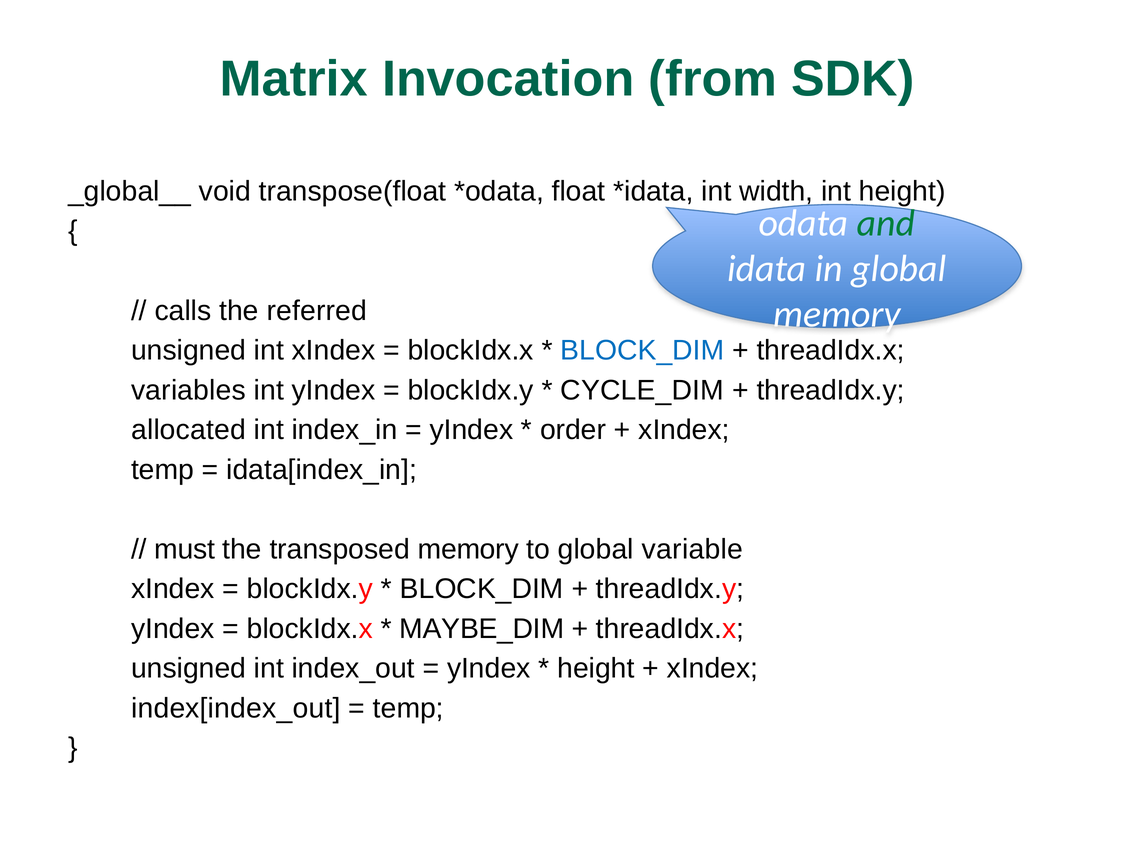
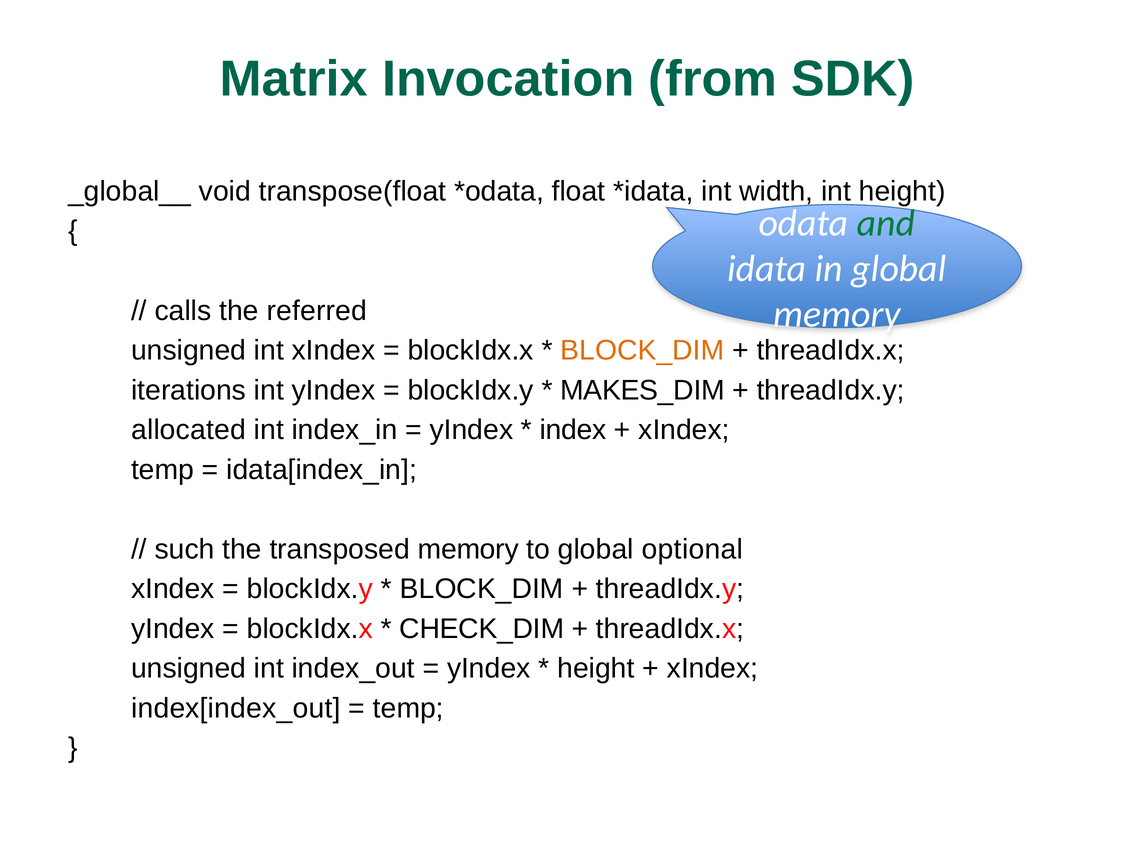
BLOCK_DIM colour: blue -> orange (642, 350)
variables: variables -> iterations (189, 390)
CYCLE_DIM: CYCLE_DIM -> MAKES_DIM (642, 390)
order: order -> index (573, 430)
must: must -> such (185, 549)
variable: variable -> optional (693, 549)
MAYBE_DIM: MAYBE_DIM -> CHECK_DIM (482, 628)
